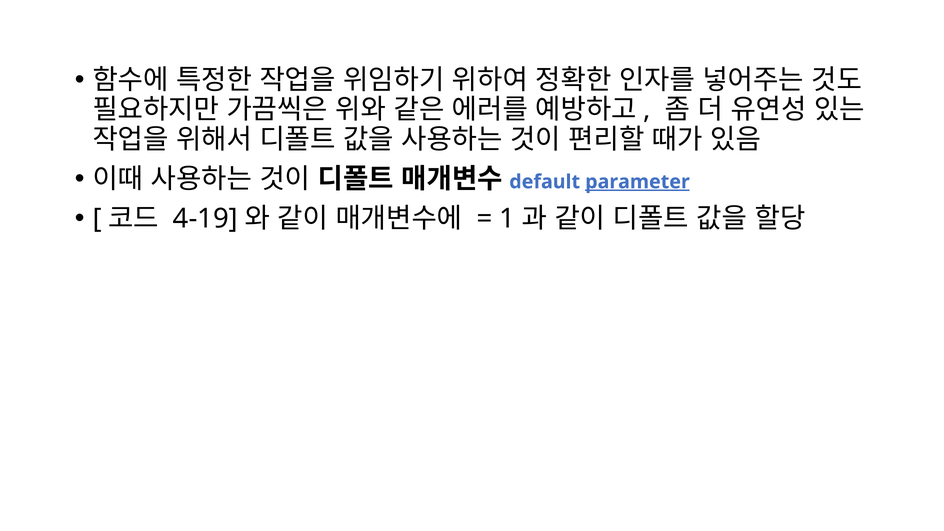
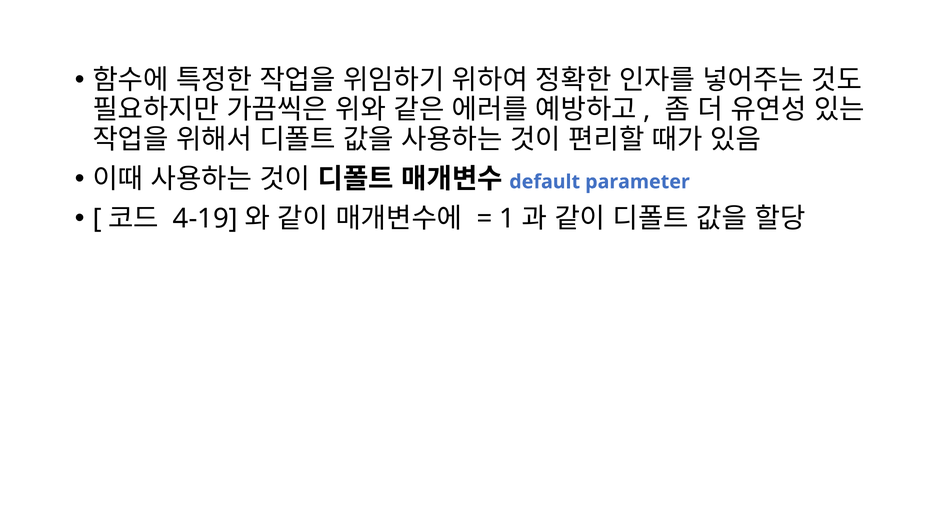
parameter underline: present -> none (637, 182)
